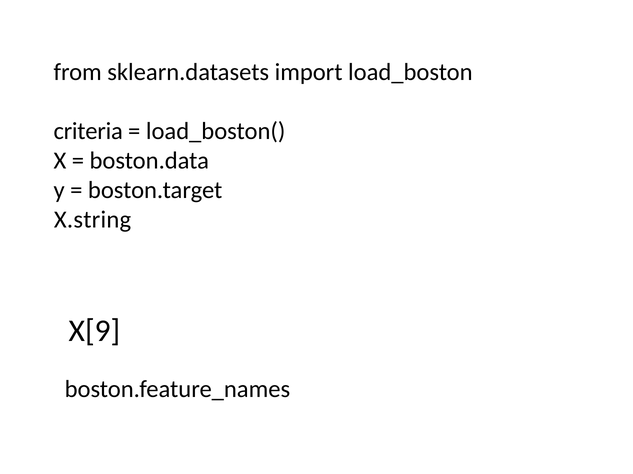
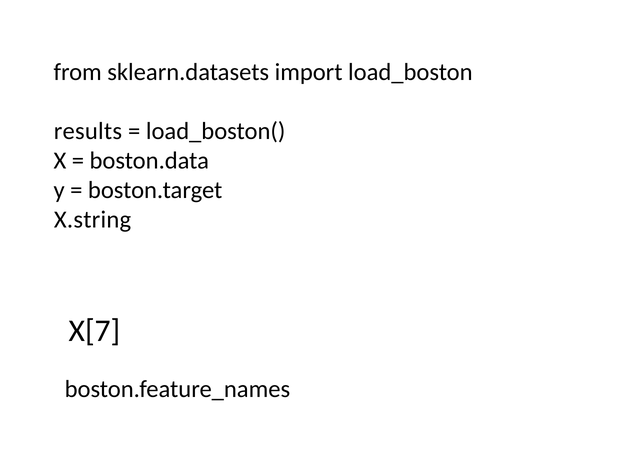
criteria: criteria -> results (88, 131)
X[9: X[9 -> X[7 (95, 331)
